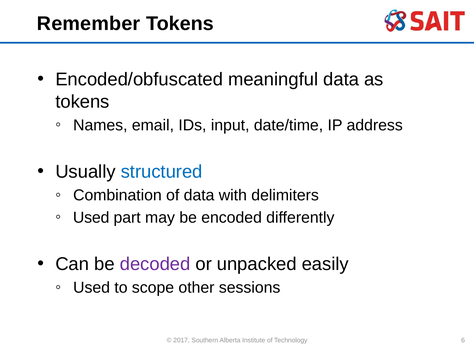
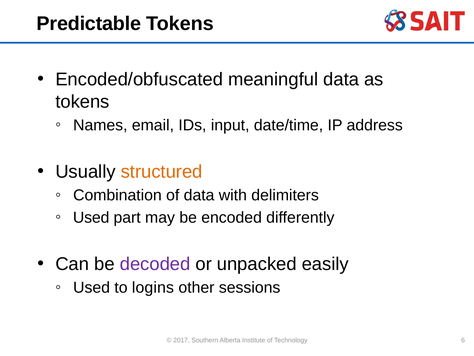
Remember: Remember -> Predictable (89, 24)
structured colour: blue -> orange (162, 172)
scope: scope -> logins (153, 287)
